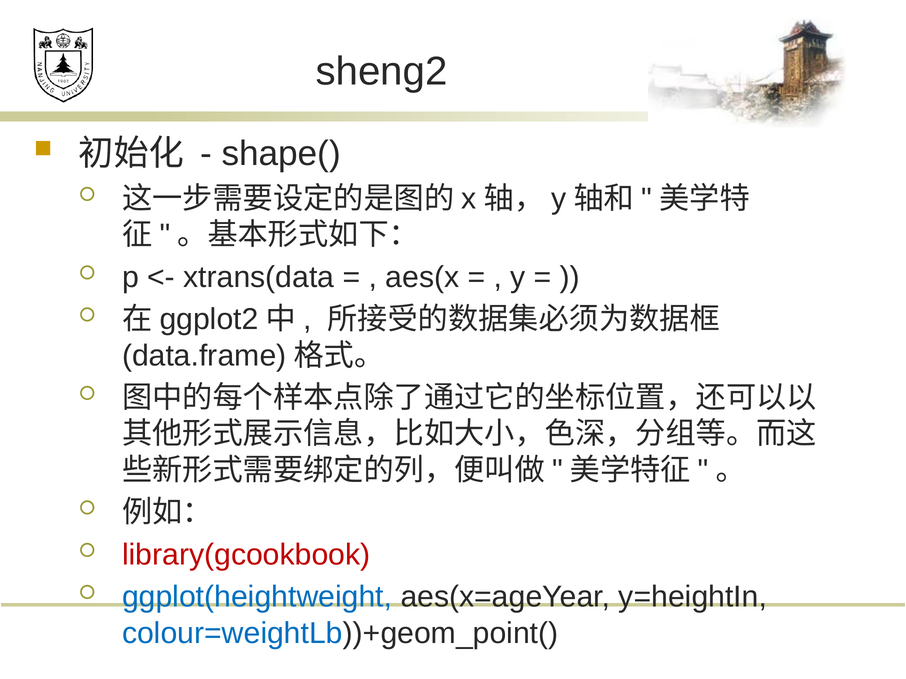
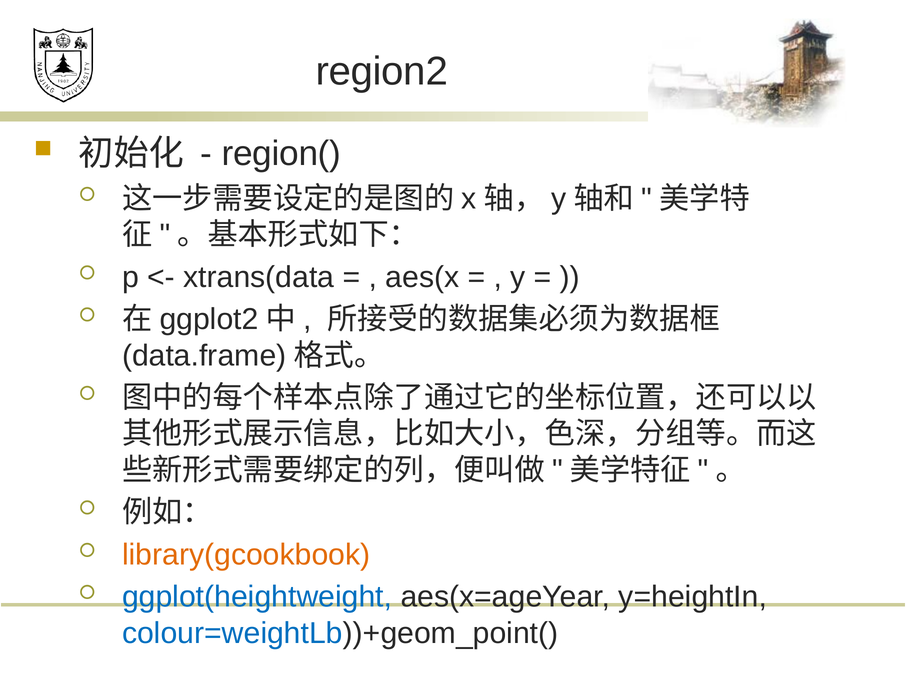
sheng2: sheng2 -> region2 (382, 71)
shape(: shape( -> region( (281, 154)
library(gcookbook colour: red -> orange (246, 555)
